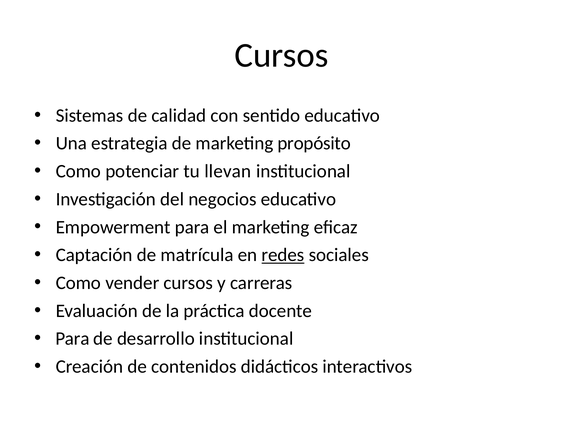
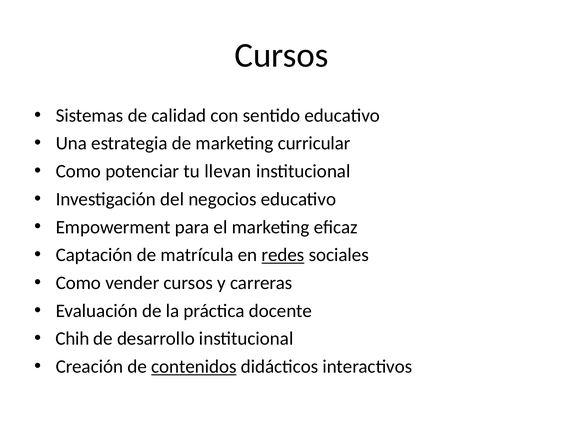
propósito: propósito -> curricular (314, 143)
Para: Para -> Chih (72, 339)
contenidos underline: none -> present (194, 367)
